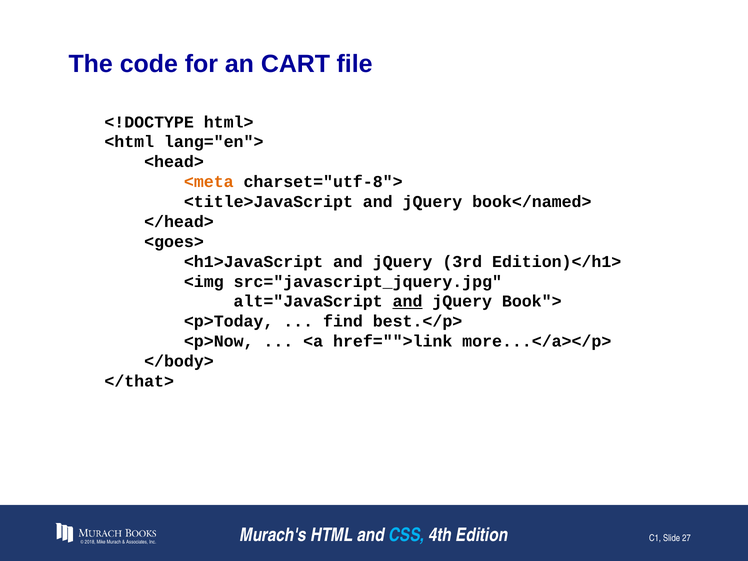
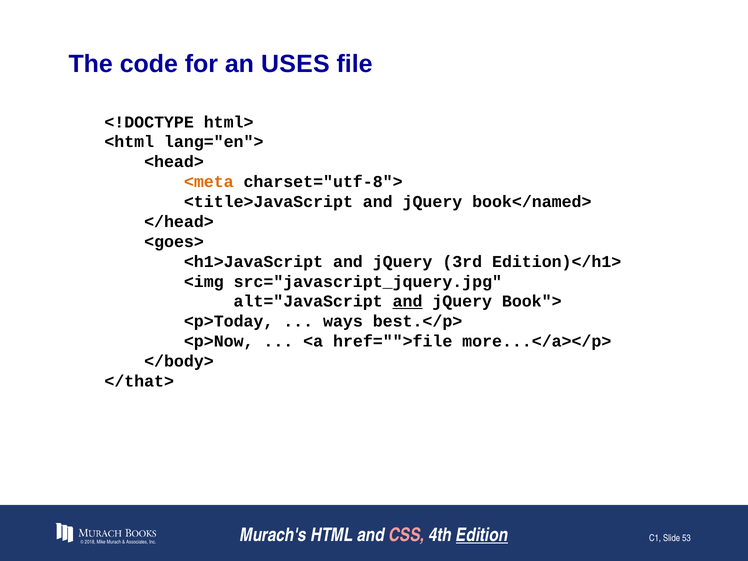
CART: CART -> USES (295, 64)
find: find -> ways (343, 321)
href="">link: href="">link -> href="">file (393, 341)
CSS colour: light blue -> pink (407, 535)
Edition underline: none -> present (482, 535)
27: 27 -> 53 (686, 538)
